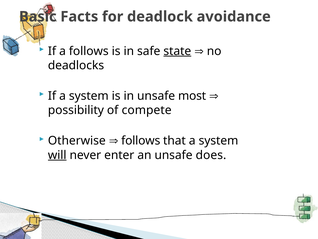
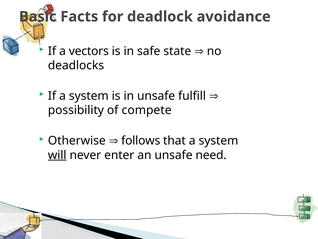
a follows: follows -> vectors (89, 51)
state underline: present -> none (177, 51)
most: most -> fulfill (192, 96)
does: does -> need (211, 155)
